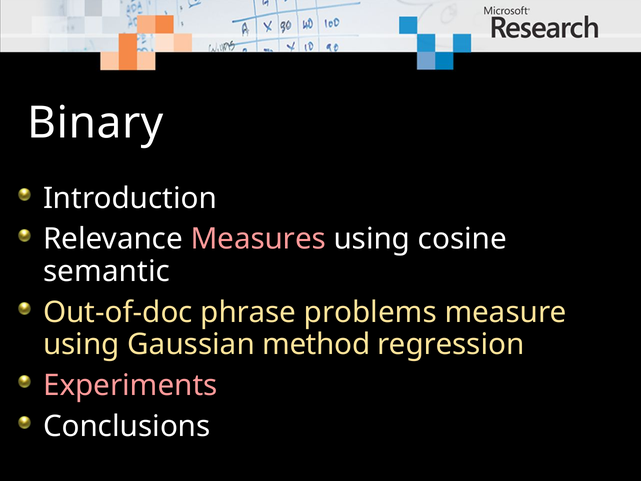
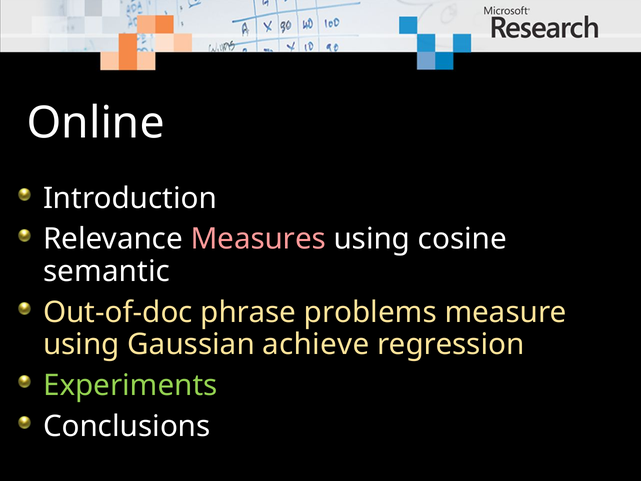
Binary: Binary -> Online (96, 123)
method: method -> achieve (316, 344)
Experiments colour: pink -> light green (130, 385)
